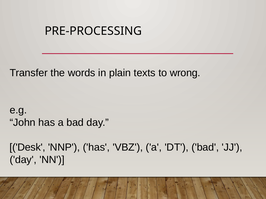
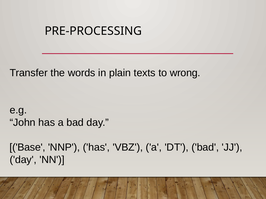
Desk: Desk -> Base (27, 148)
